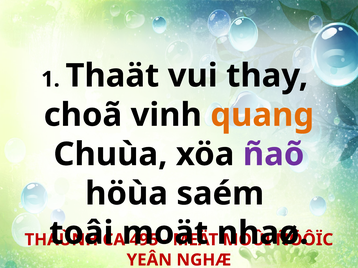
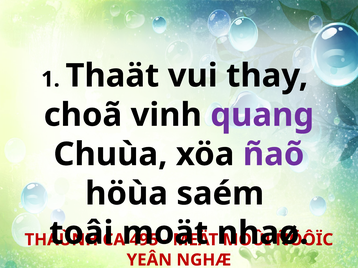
quang colour: orange -> purple (262, 115)
